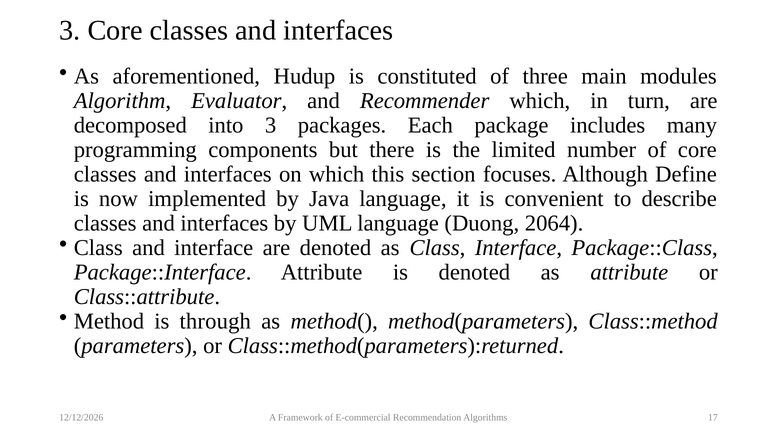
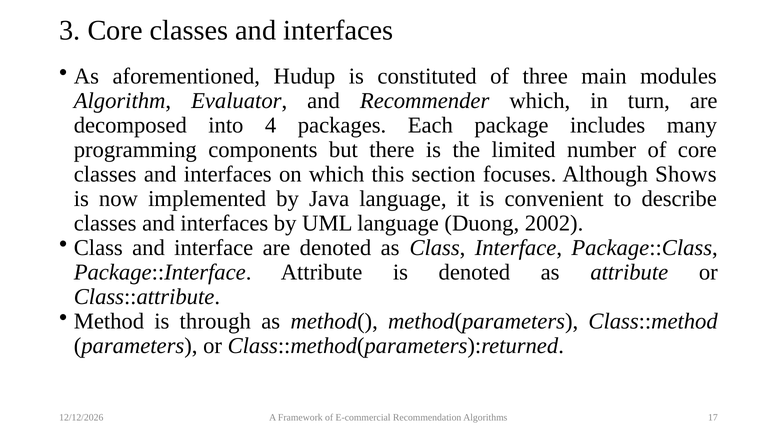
into 3: 3 -> 4 (271, 125)
Define: Define -> Shows (686, 174)
2064: 2064 -> 2002 (554, 223)
